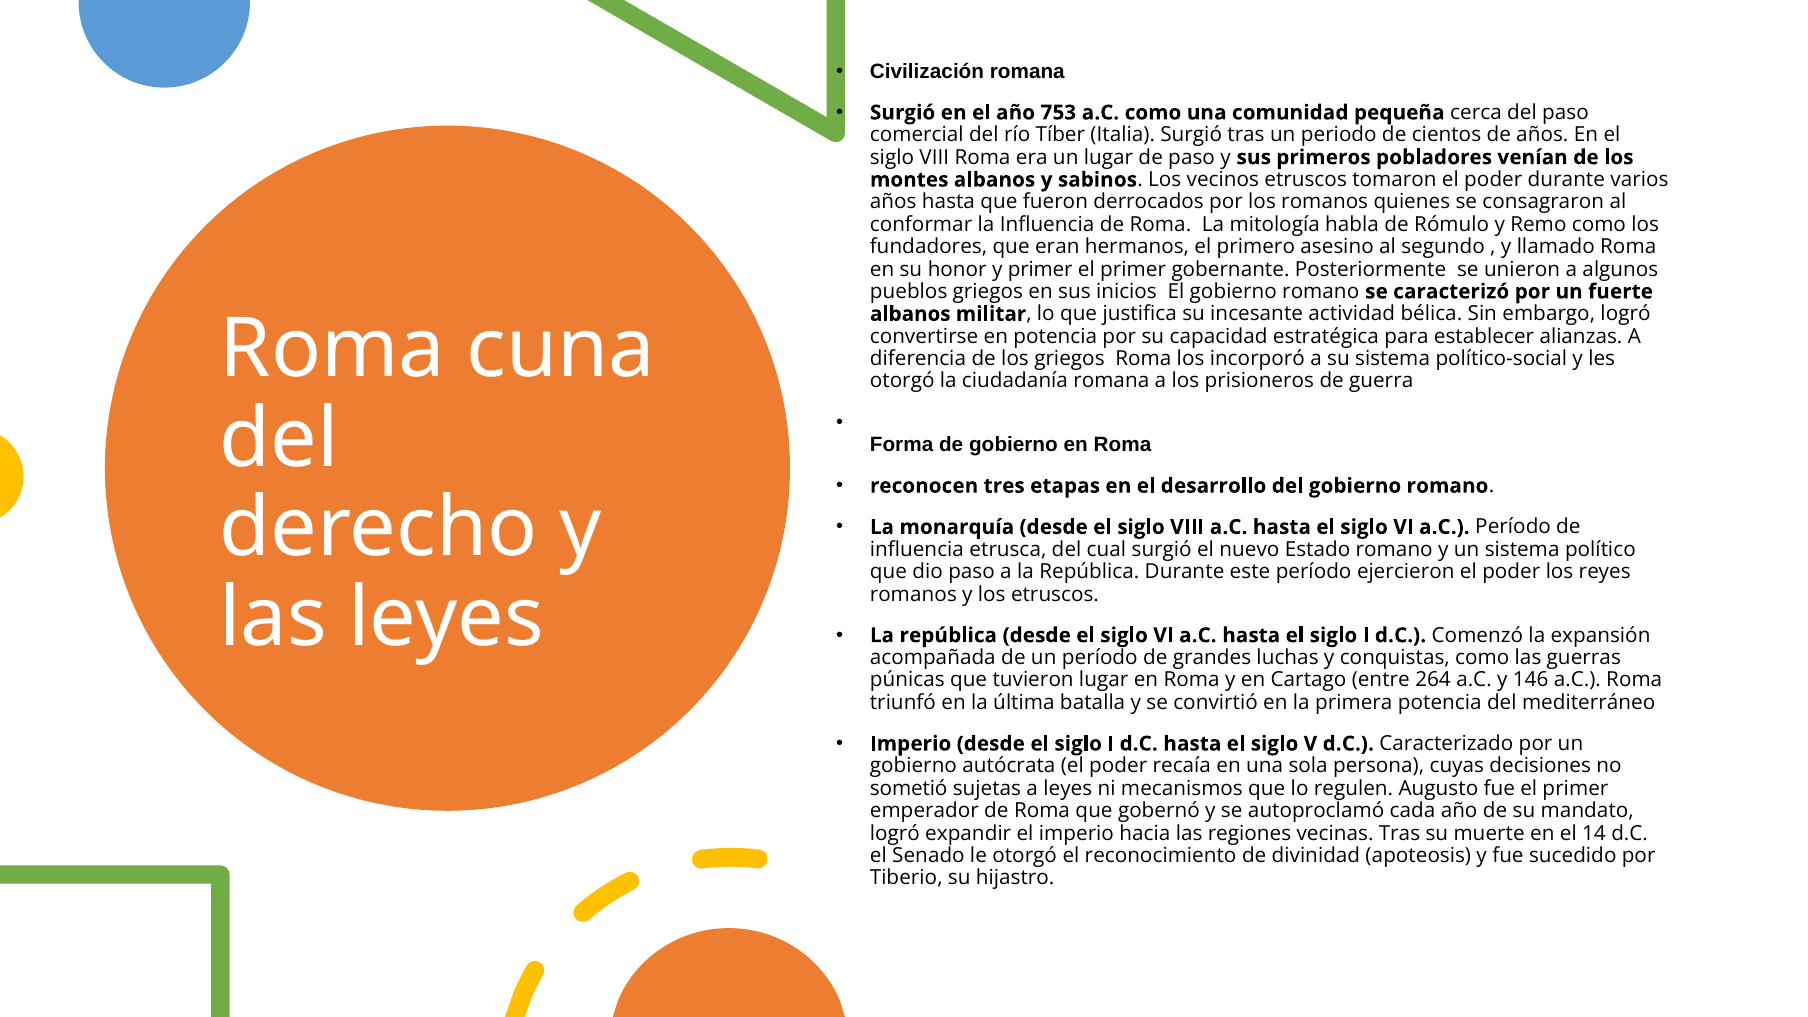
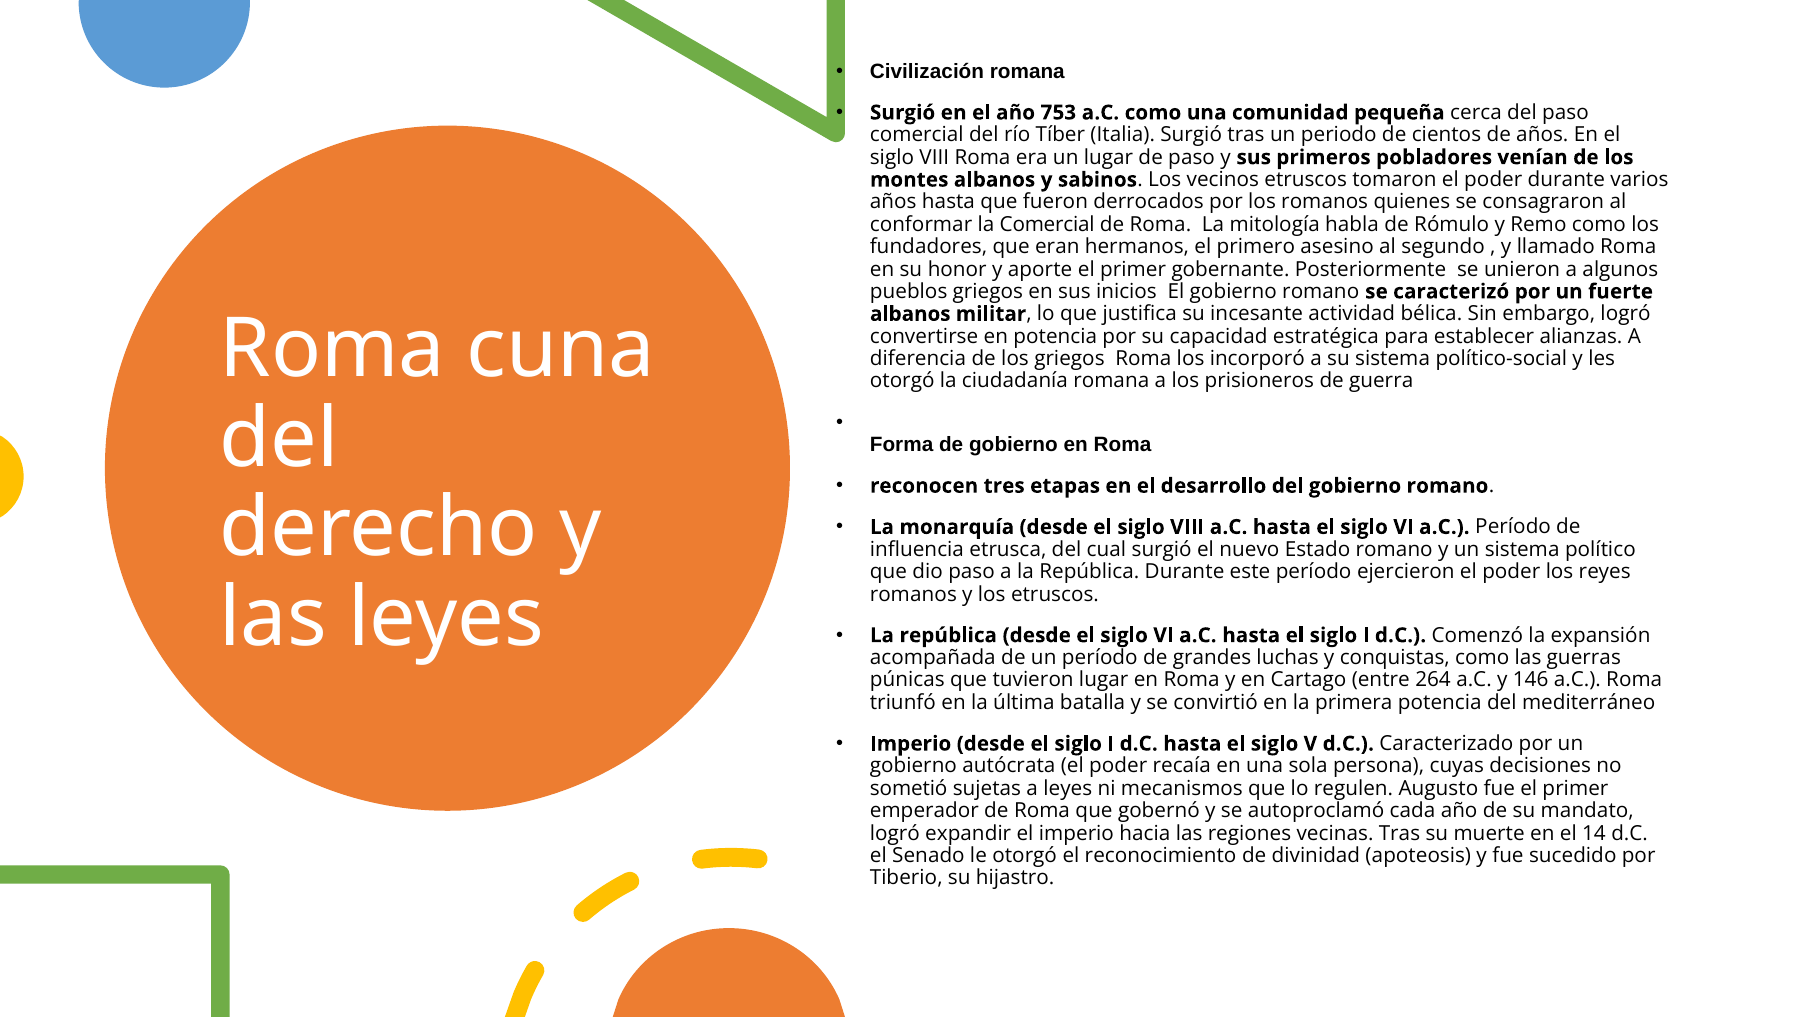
la Influencia: Influencia -> Comercial (1047, 224)
y primer: primer -> aporte (1040, 269)
